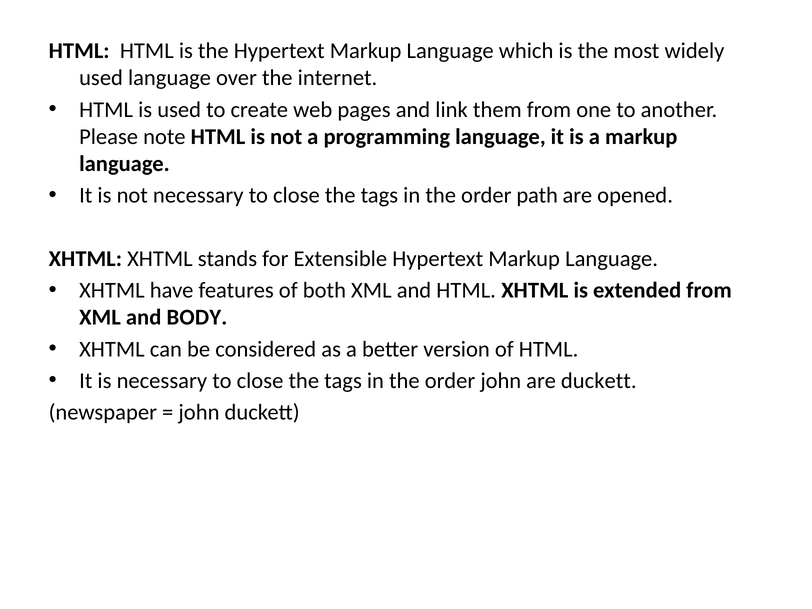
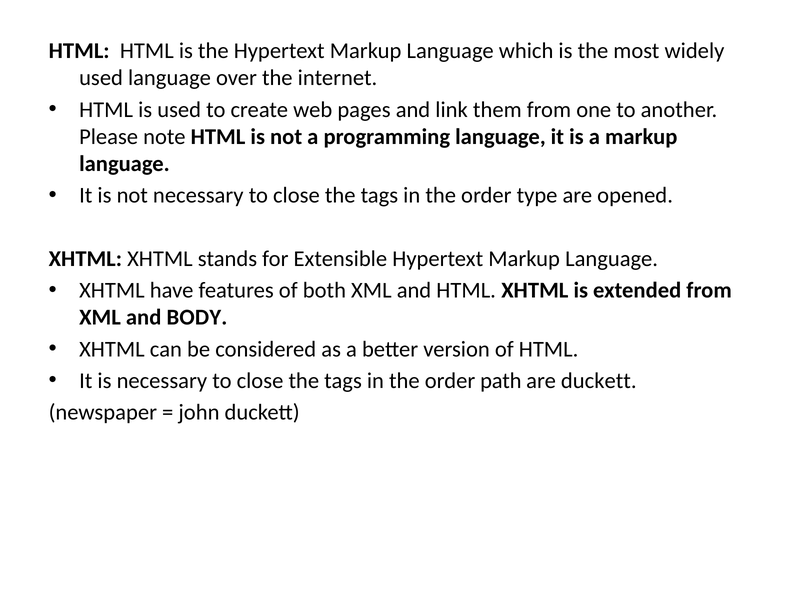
path: path -> type (537, 195)
order john: john -> path (501, 381)
